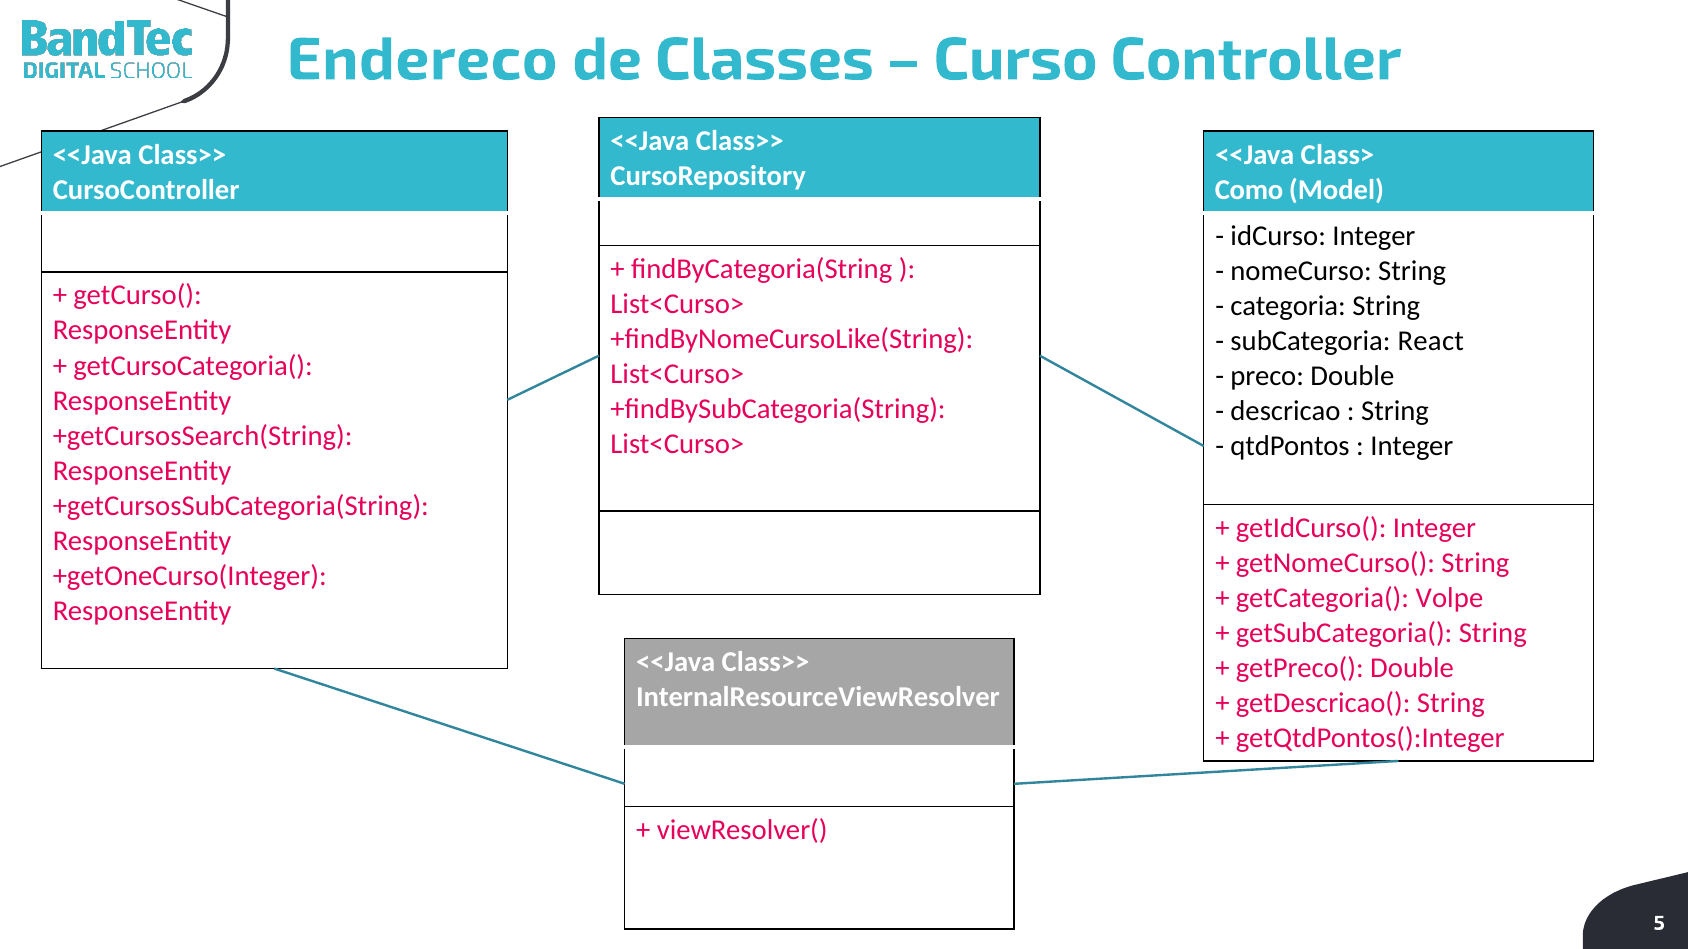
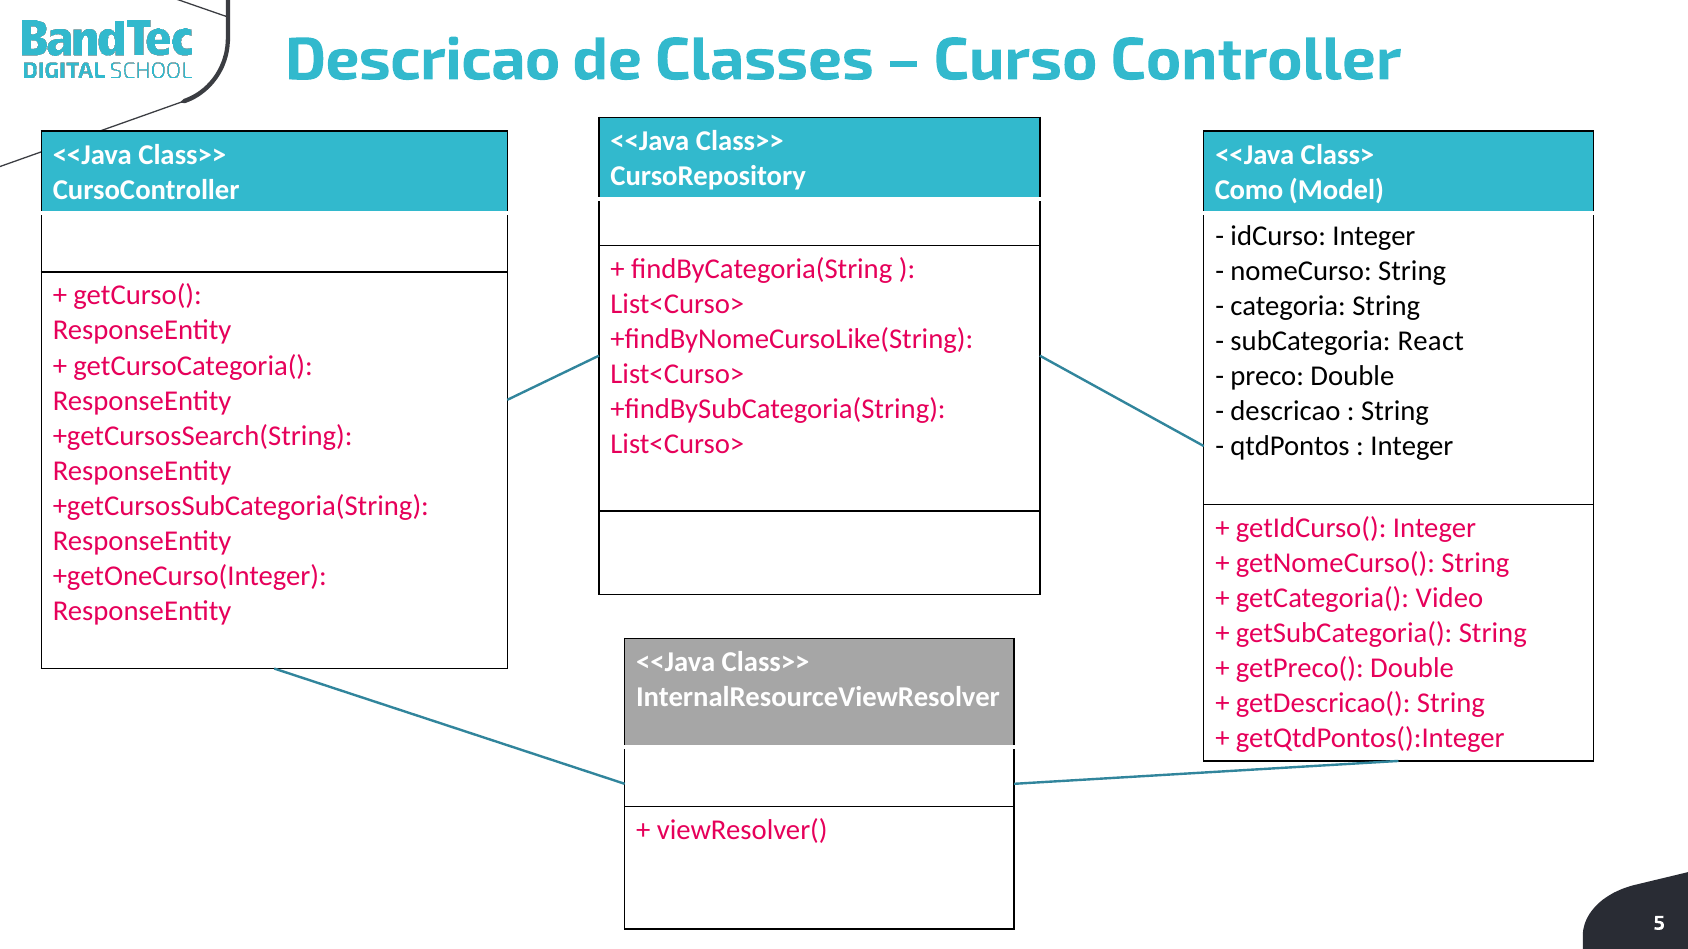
Endereco: Endereco -> Descricao (423, 60)
Volpe: Volpe -> Video (1449, 598)
